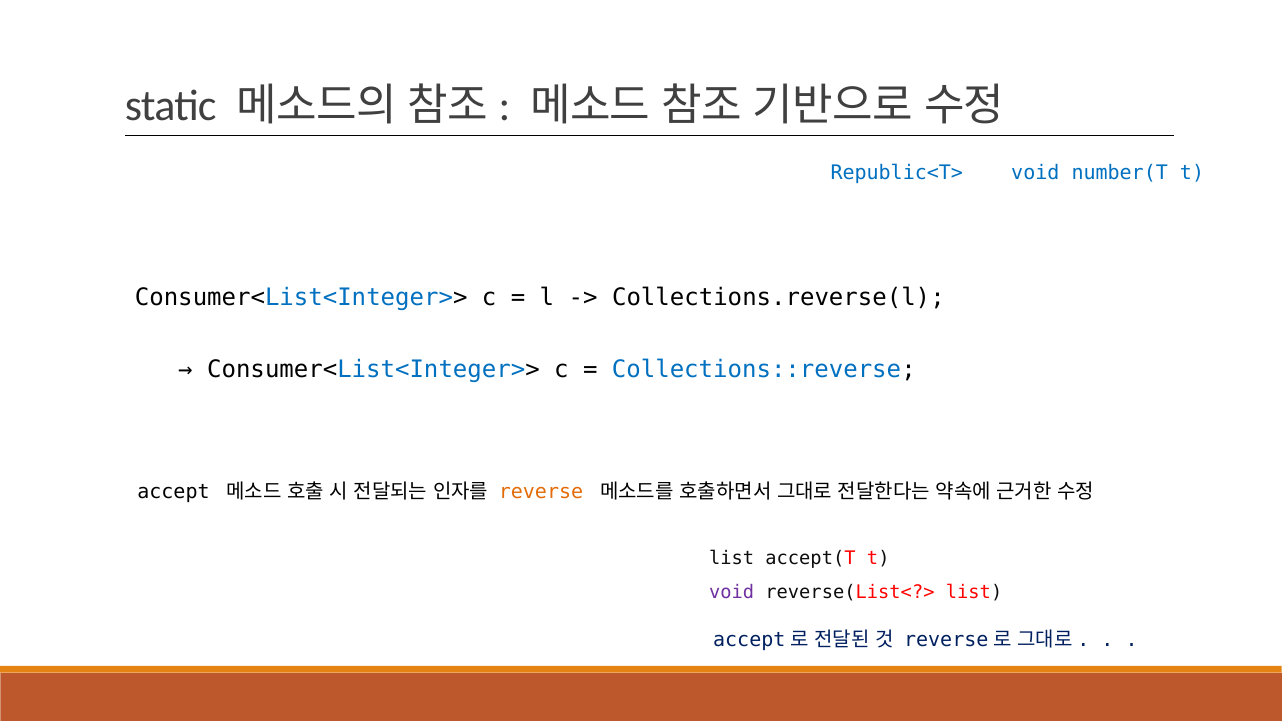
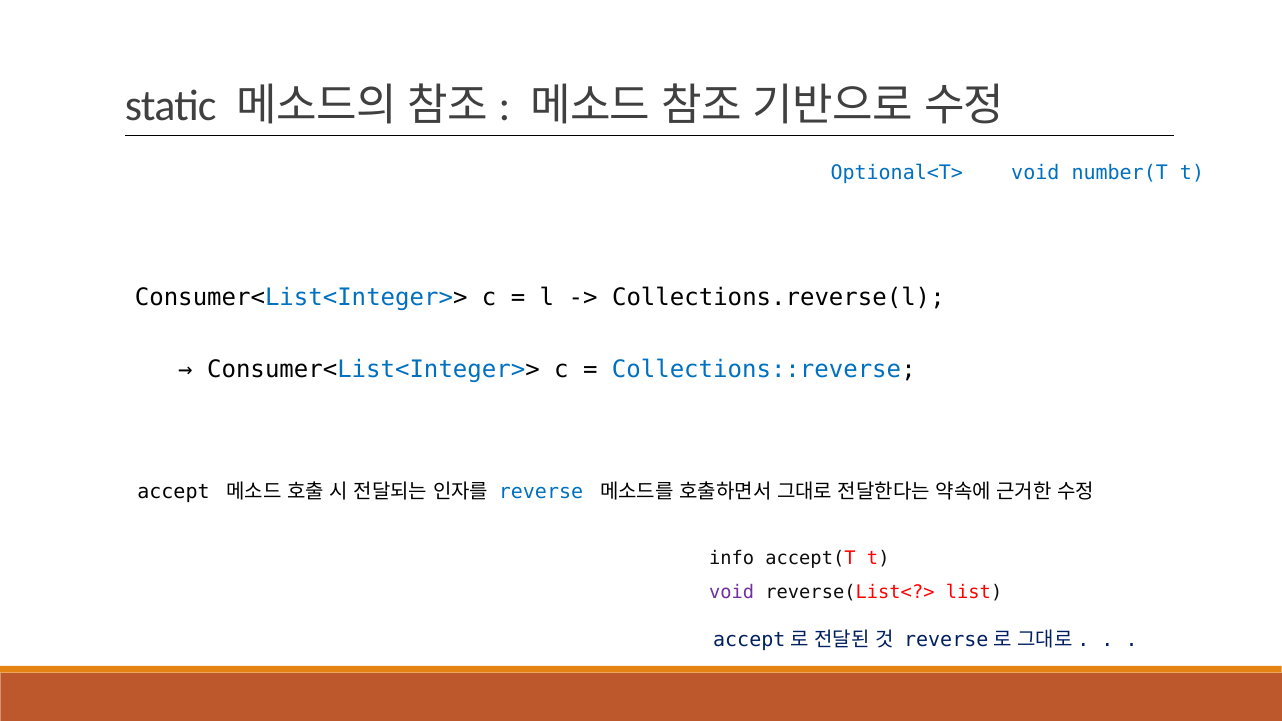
Republic<T>: Republic<T> -> Optional<T> (897, 173)
reverse colour: orange -> blue (541, 492)
list: list -> info (732, 559)
